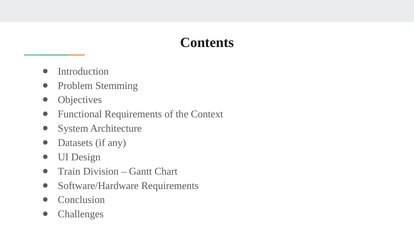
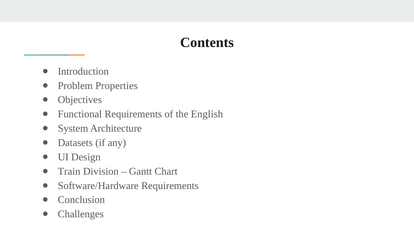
Stemming: Stemming -> Properties (117, 86)
Context: Context -> English (207, 114)
